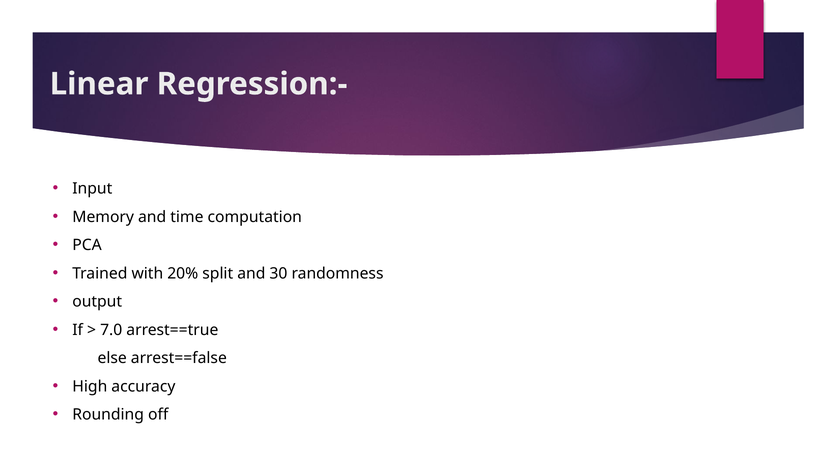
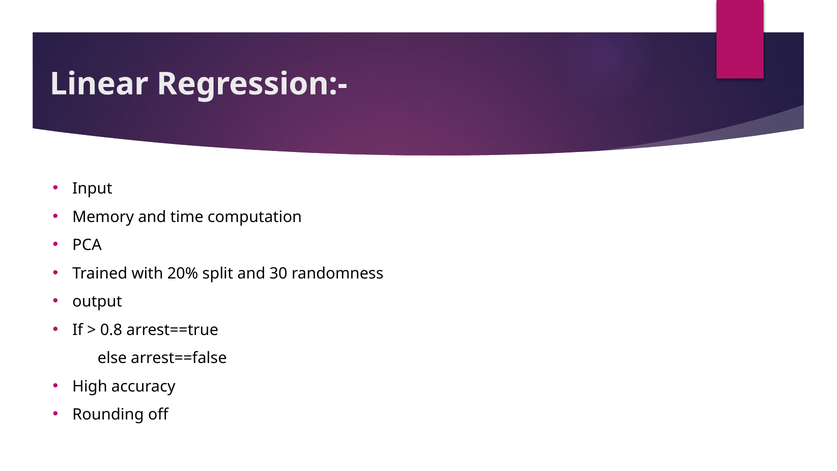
7.0: 7.0 -> 0.8 (111, 330)
